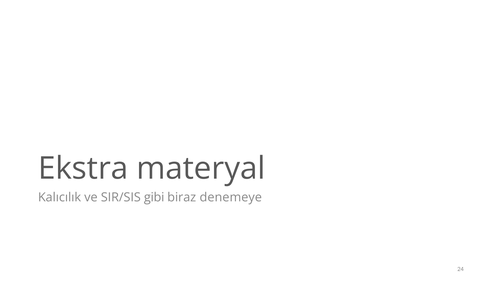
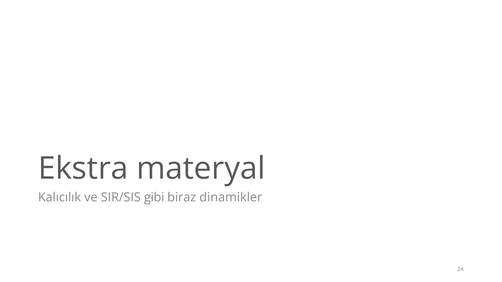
denemeye: denemeye -> dinamikler (231, 198)
